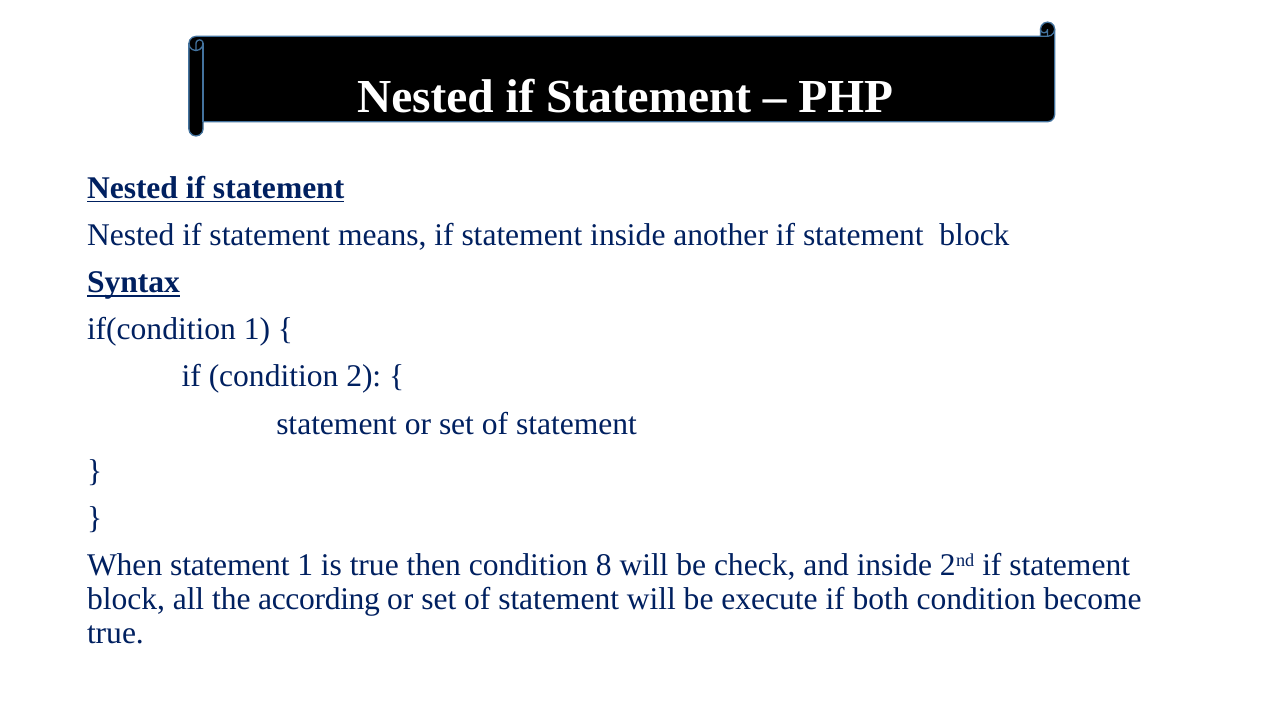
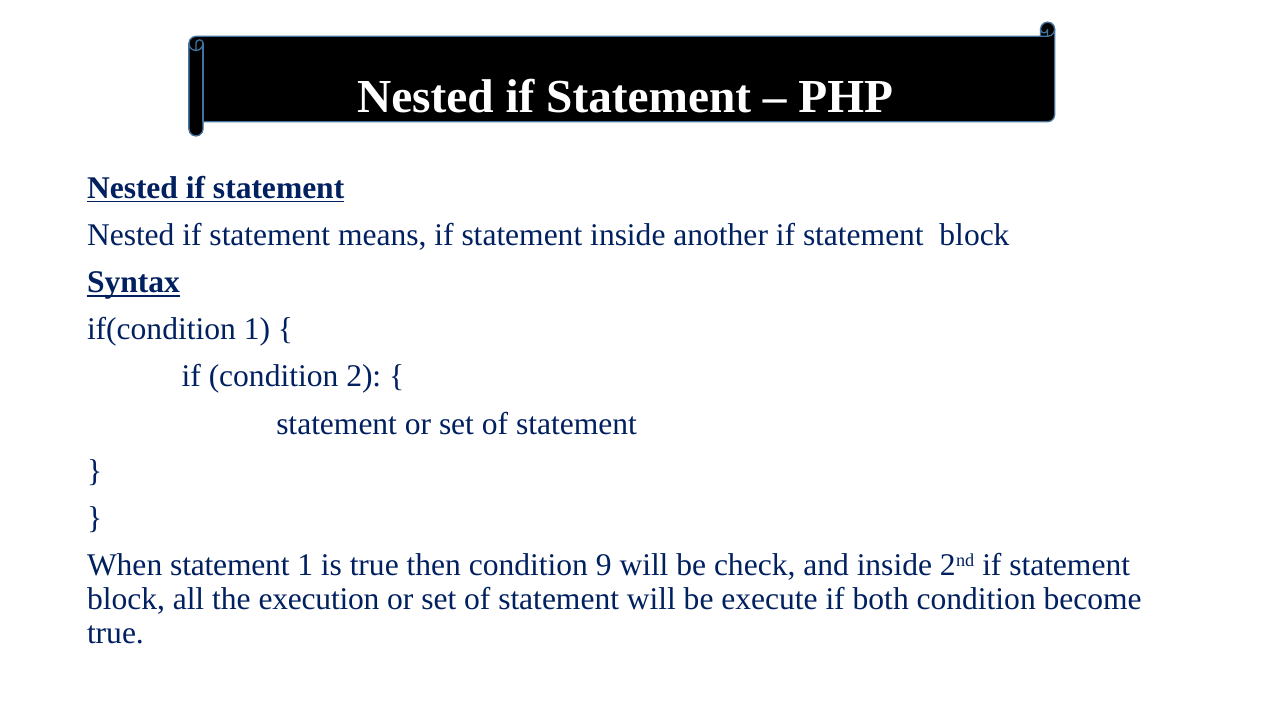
8: 8 -> 9 (604, 565)
according: according -> execution (319, 599)
